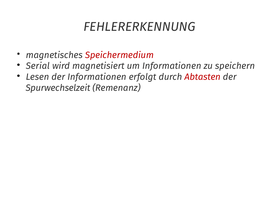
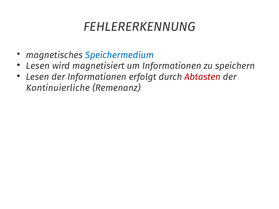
Speichermedium colour: red -> blue (119, 55)
Serial: Serial -> Lesen (38, 66)
Spurwechselzeit: Spurwechselzeit -> Kontinuierliche (58, 88)
